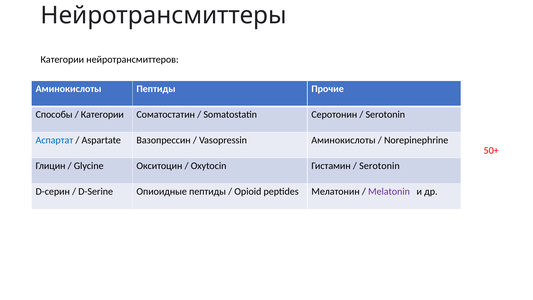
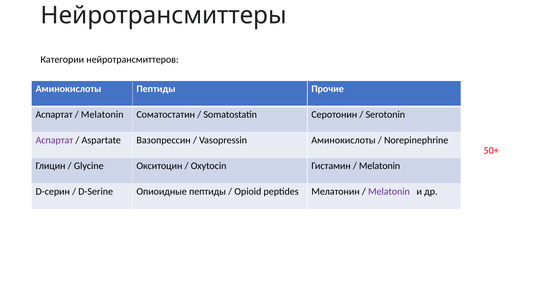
Способы: Способы -> Аспартат (54, 115)
Категории: Категории -> Melatonin (102, 115)
Аспартат colour: blue -> purple (54, 140)
Serotonin: Serotonin -> Melatonin (380, 166)
